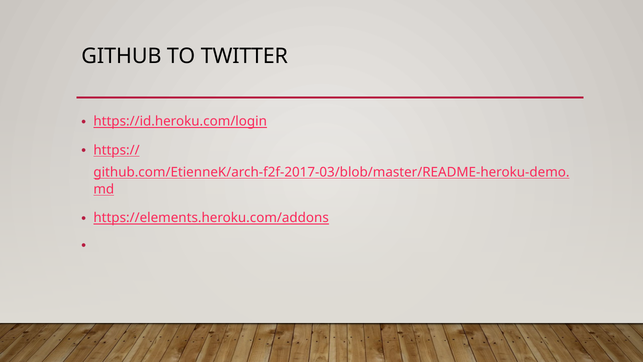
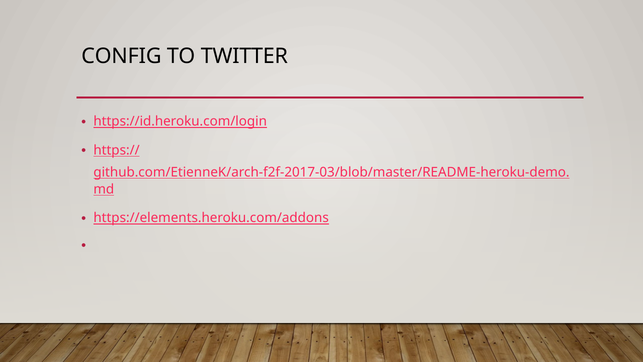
GITHUB: GITHUB -> CONFIG (121, 56)
